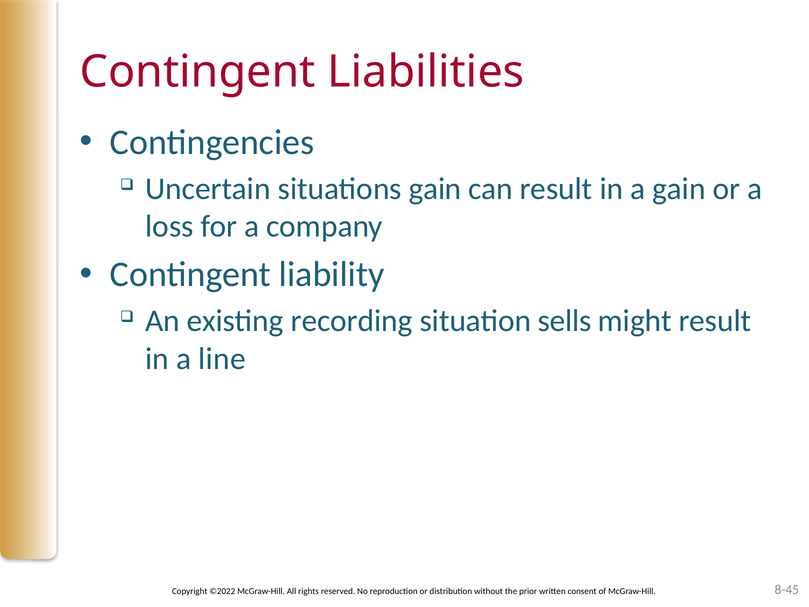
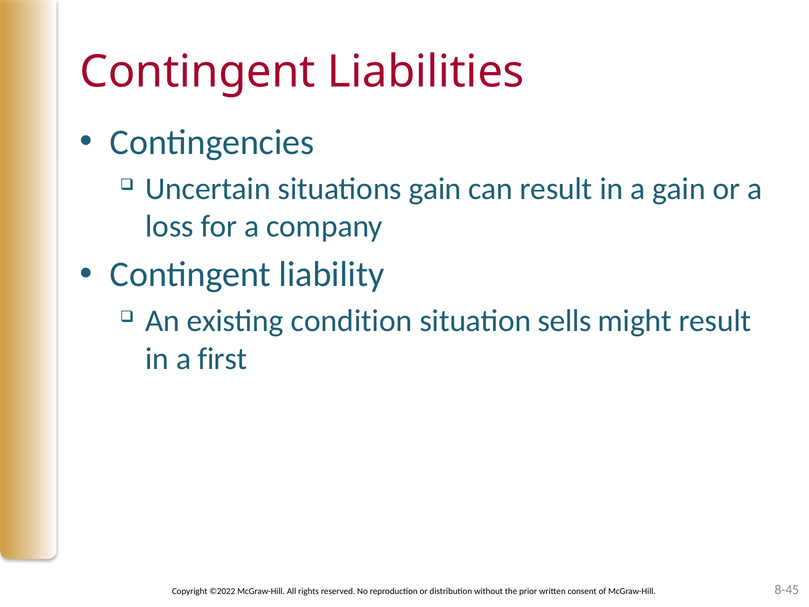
recording: recording -> condition (352, 321)
line: line -> first (222, 359)
